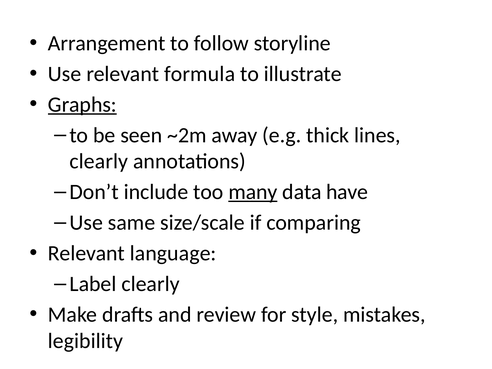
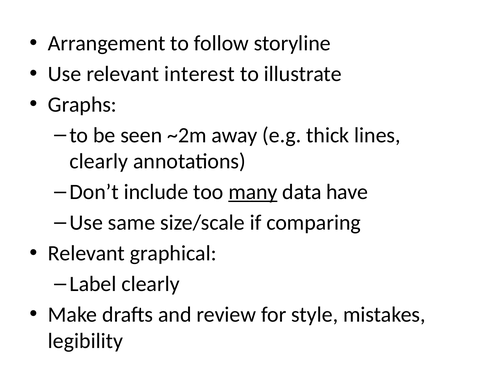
formula: formula -> interest (200, 74)
Graphs underline: present -> none (82, 105)
language: language -> graphical (173, 253)
